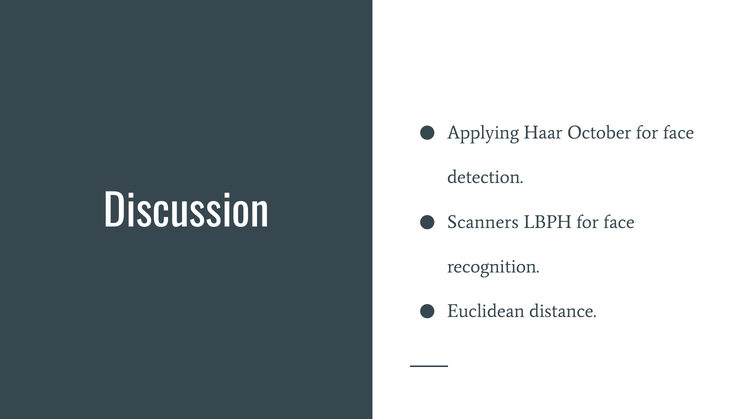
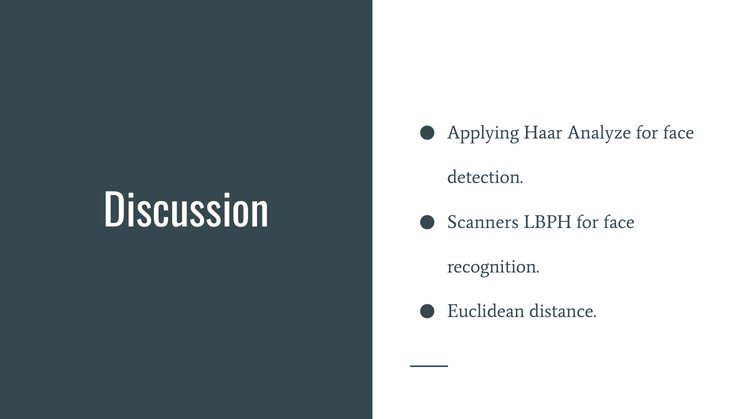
October: October -> Analyze (599, 133)
